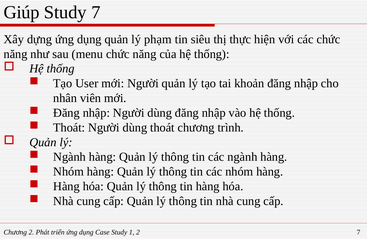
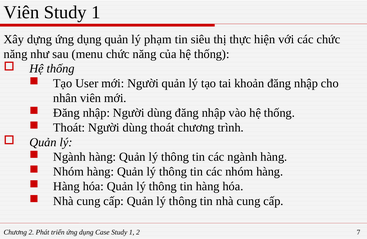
Giúp: Giúp -> Viên (21, 12)
7: 7 -> 1 (96, 12)
